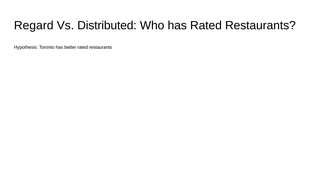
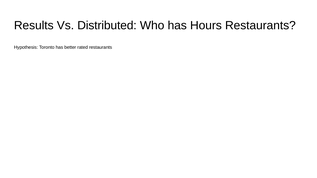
Regard: Regard -> Results (34, 25)
has Rated: Rated -> Hours (206, 25)
